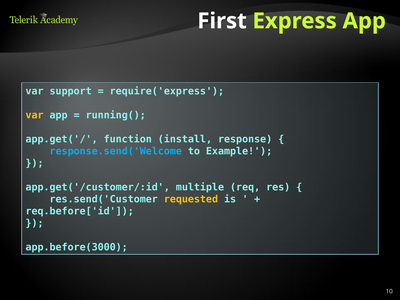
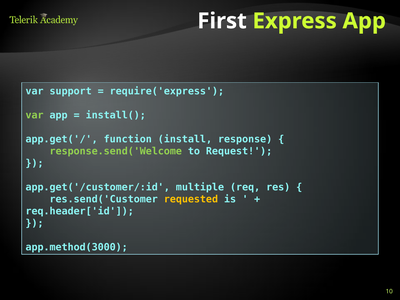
var colour: yellow -> light green (35, 115)
running(: running( -> install( (116, 115)
response.send('Welcome colour: light blue -> light green (116, 151)
Example: Example -> Request (239, 151)
req.before['id: req.before['id -> req.header['id (80, 211)
app.before(3000: app.before(3000 -> app.method(3000 (77, 247)
